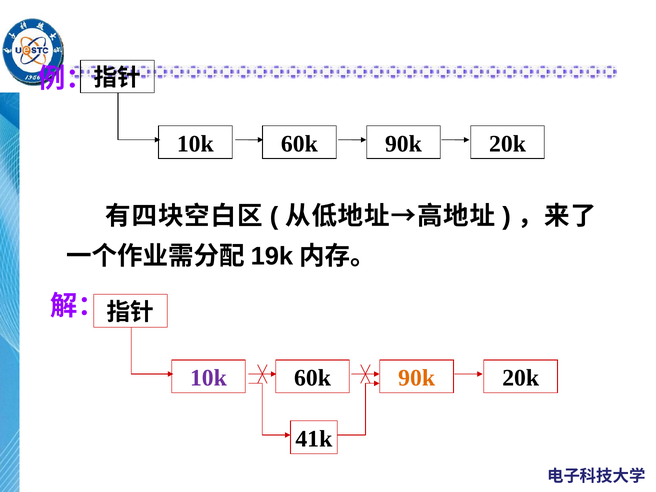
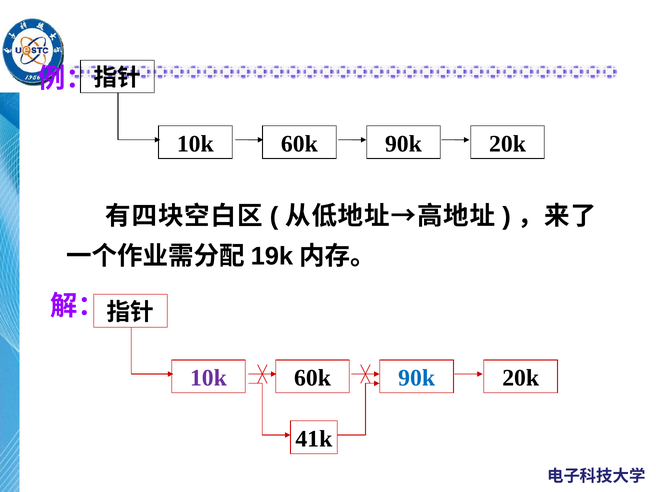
90k colour: orange -> blue (417, 378)
